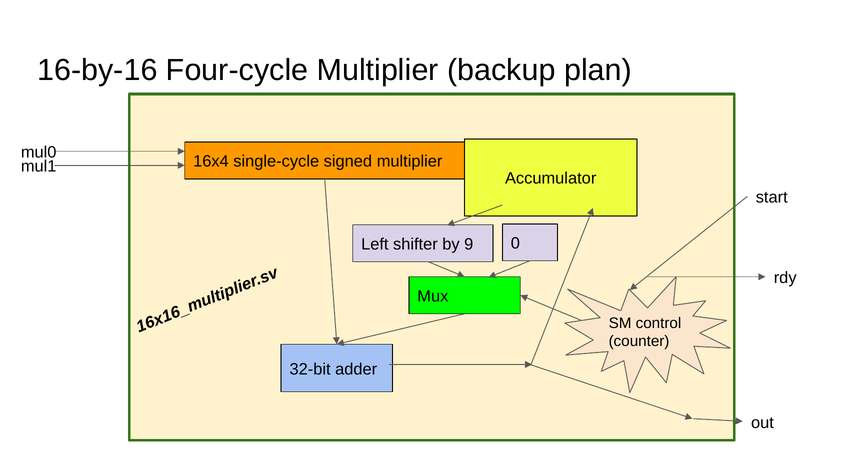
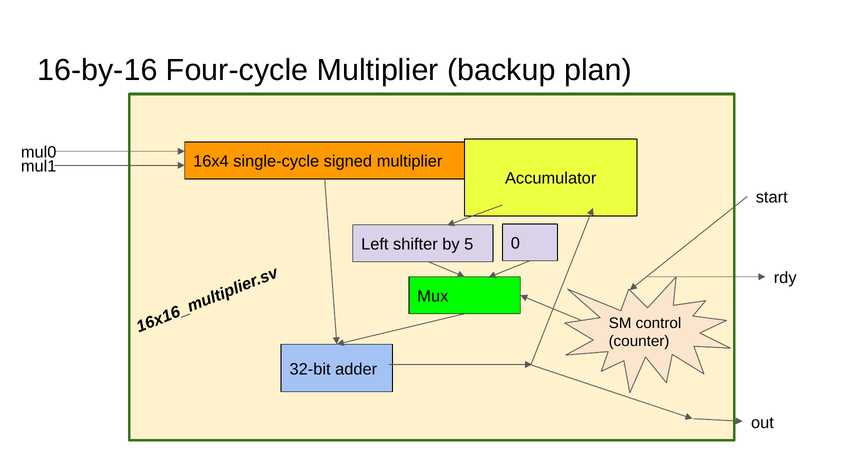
9: 9 -> 5 (469, 244)
